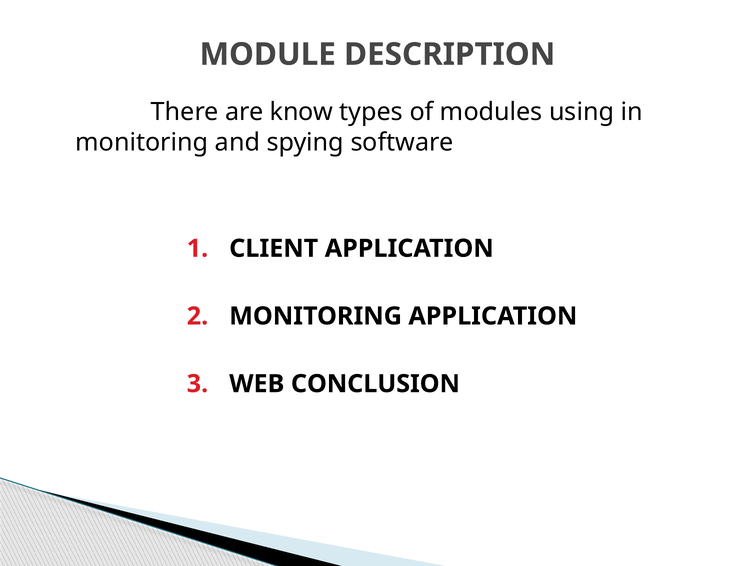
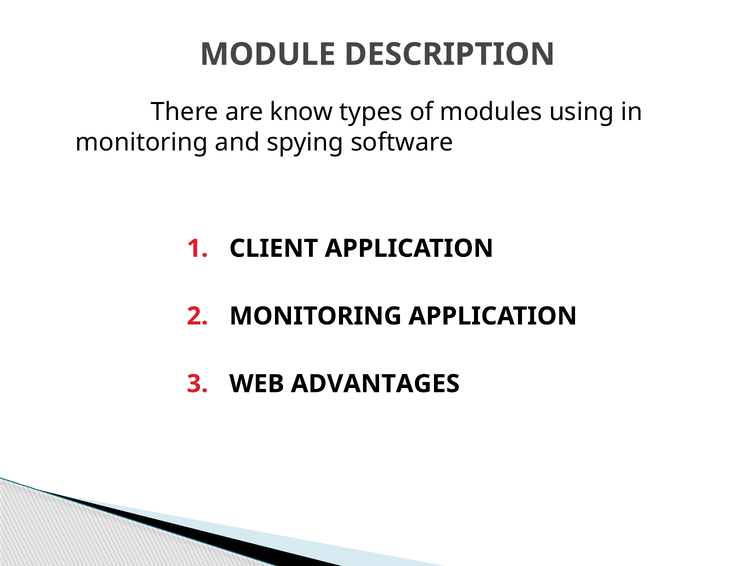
CONCLUSION: CONCLUSION -> ADVANTAGES (375, 384)
